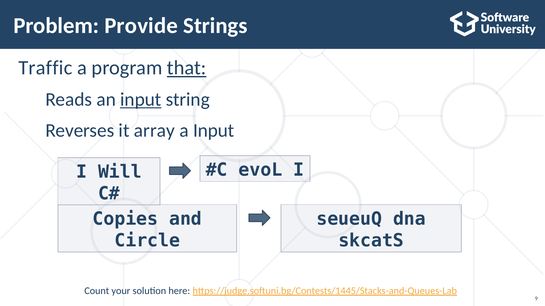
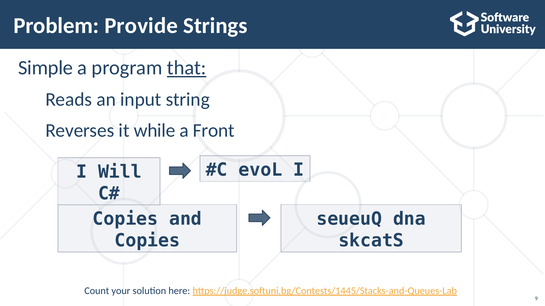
Traffic: Traffic -> Simple (46, 68)
input underline: present -> none (141, 100)
array: array -> while (155, 131)
a Input: Input -> Front (214, 131)
Circle: Circle -> Copies (147, 241)
